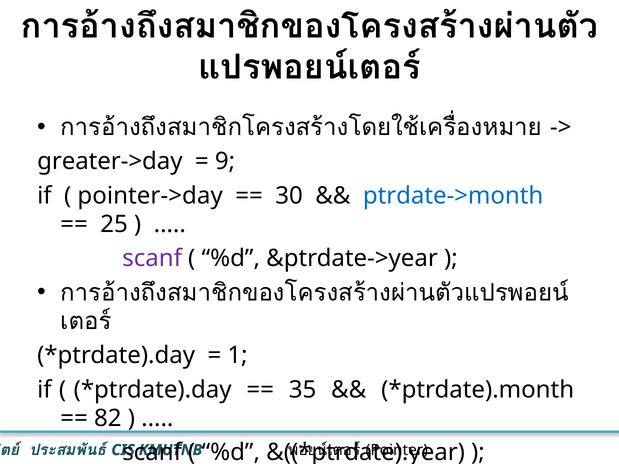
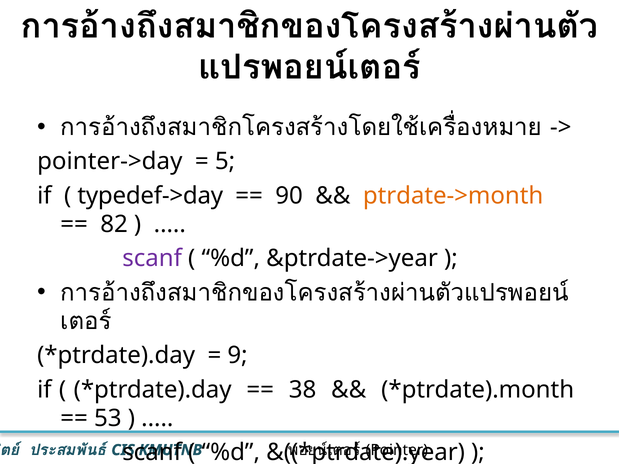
greater->day: greater->day -> pointer->day (110, 162)
9: 9 -> 5 (225, 162)
pointer->day: pointer->day -> typedef->day (150, 196)
30: 30 -> 90 (289, 196)
ptrdate->month colour: blue -> orange (453, 196)
25: 25 -> 82 (114, 225)
1: 1 -> 9 (238, 356)
35: 35 -> 38 (303, 390)
82: 82 -> 53 (108, 419)
